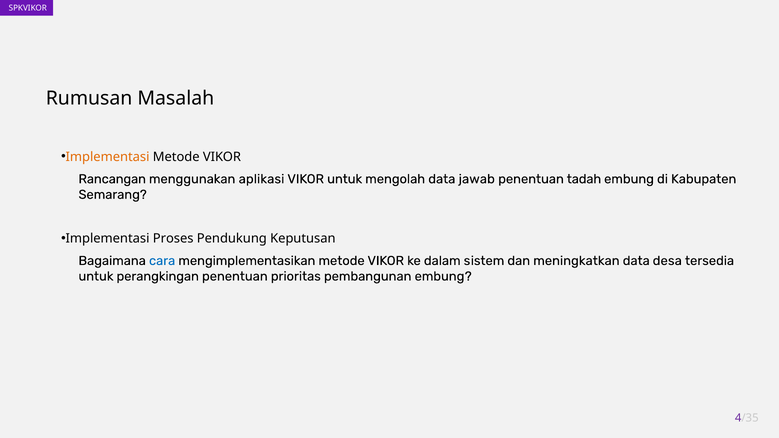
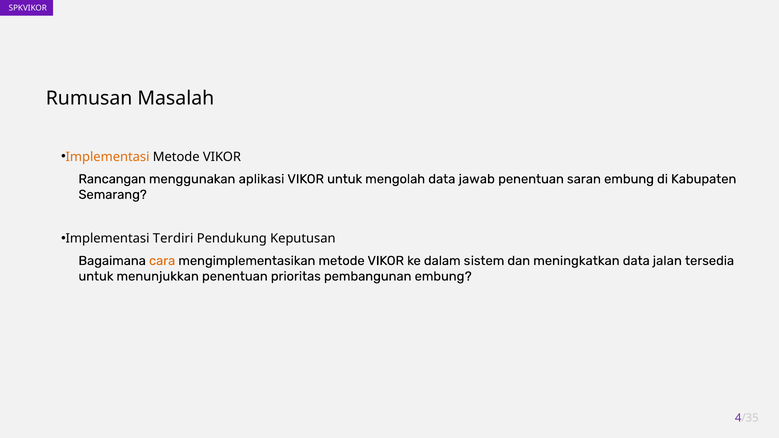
tadah: tadah -> saran (584, 179)
Proses: Proses -> Terdiri (173, 239)
cara colour: blue -> orange (162, 261)
desa: desa -> jalan (667, 261)
perangkingan: perangkingan -> menunjukkan (158, 276)
